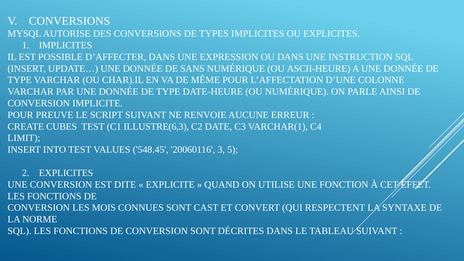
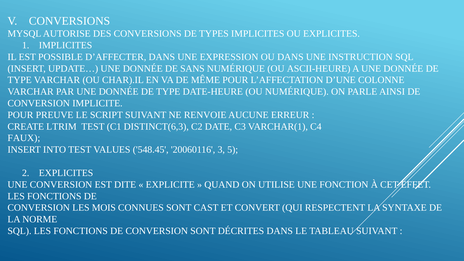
CUBES: CUBES -> LTRIM (62, 127)
ILLUSTRE(6,3: ILLUSTRE(6,3 -> DISTINCT(6,3 (156, 127)
LIMIT: LIMIT -> FAUX (24, 138)
